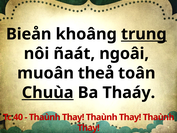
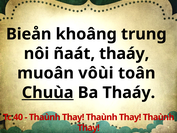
trung underline: present -> none (144, 34)
ñaát ngoâi: ngoâi -> thaáy (124, 54)
theå: theå -> vôùi (96, 73)
